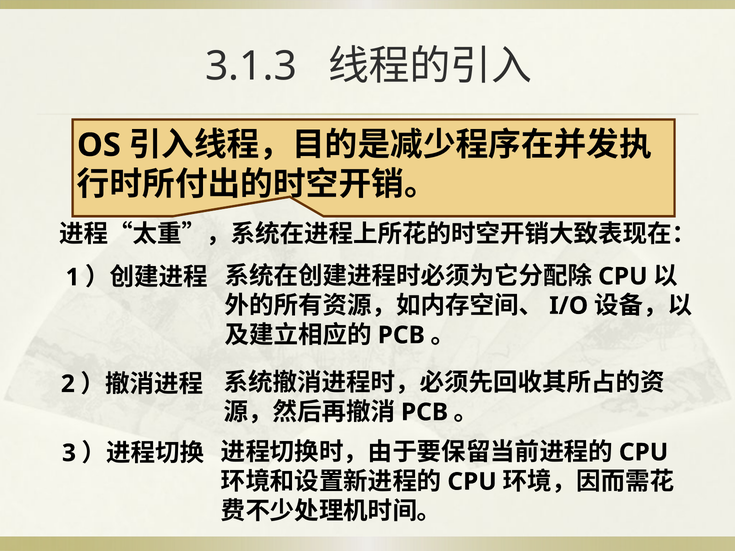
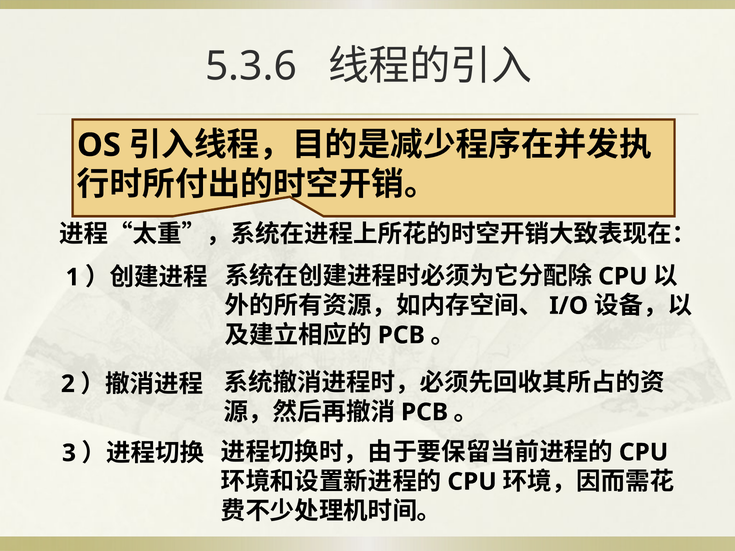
3.1.3: 3.1.3 -> 5.3.6 (251, 66)
